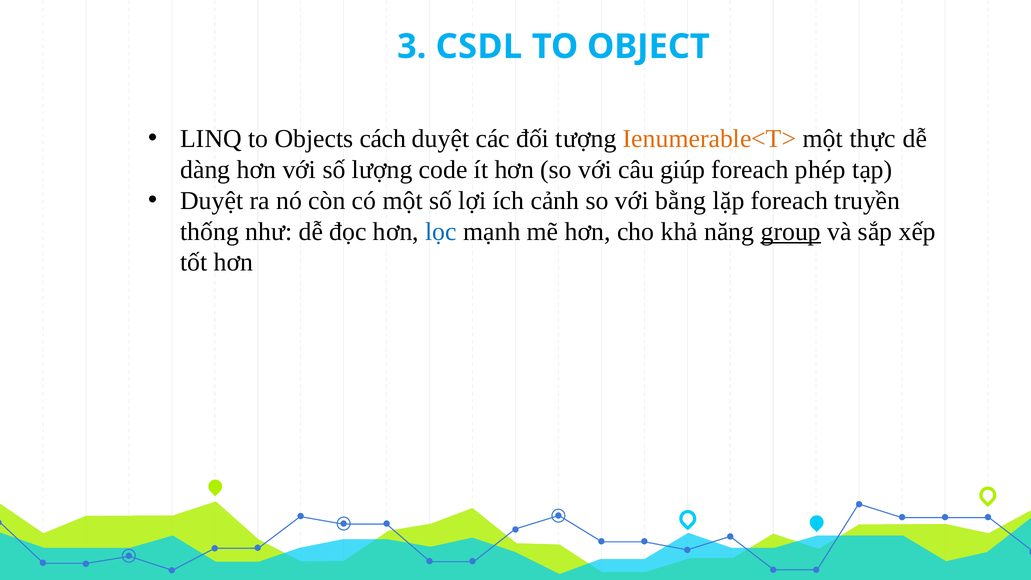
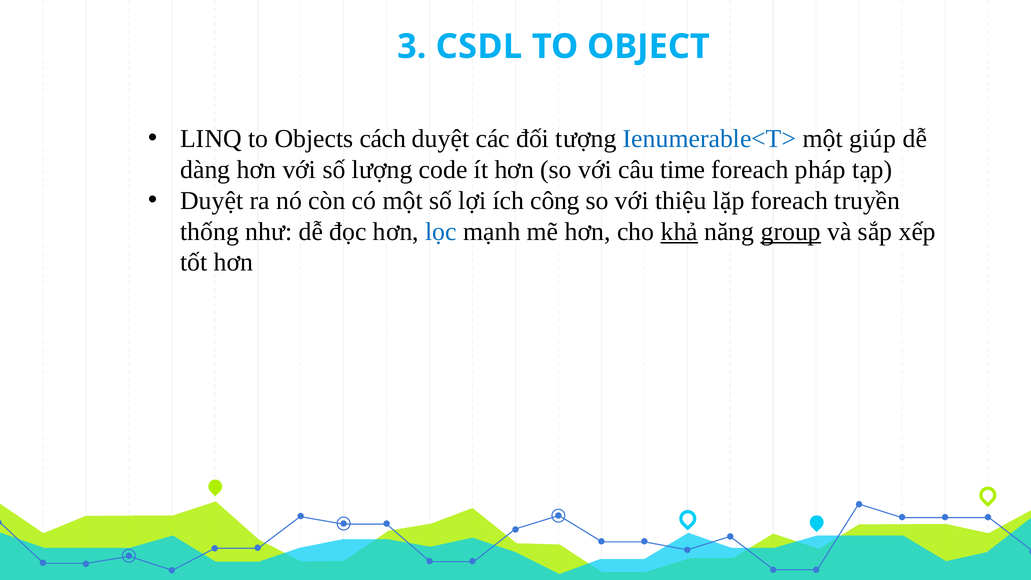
Ienumerable<T> colour: orange -> blue (709, 139)
thực: thực -> giúp (873, 139)
giúp: giúp -> time (683, 170)
phép: phép -> pháp (820, 170)
cảnh: cảnh -> công (555, 201)
bằng: bằng -> thiệu (681, 201)
khả underline: none -> present (679, 232)
